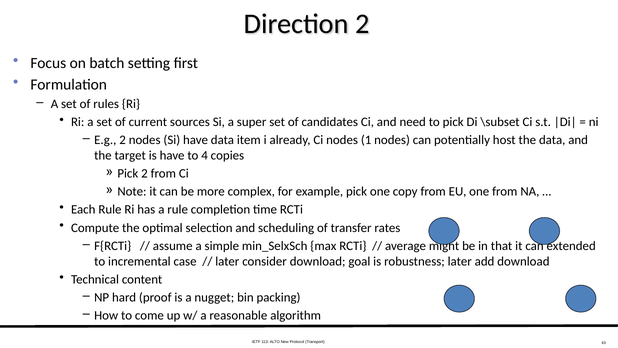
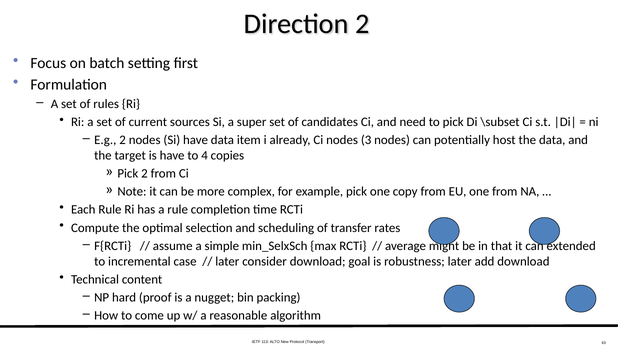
1: 1 -> 3 (366, 140)
